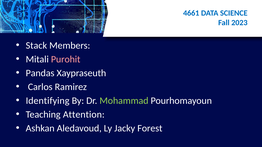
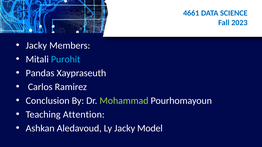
Stack: Stack -> Jacky (36, 46)
Purohit colour: pink -> light blue (66, 59)
Identifying: Identifying -> Conclusion (48, 101)
Forest: Forest -> Model (150, 129)
